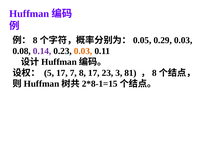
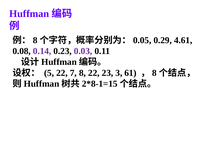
0.29 0.03: 0.03 -> 4.61 (183, 40)
0.03 colour: orange -> purple (83, 51)
5 17: 17 -> 22 (62, 73)
8 17: 17 -> 22 (94, 73)
81: 81 -> 61 (130, 73)
